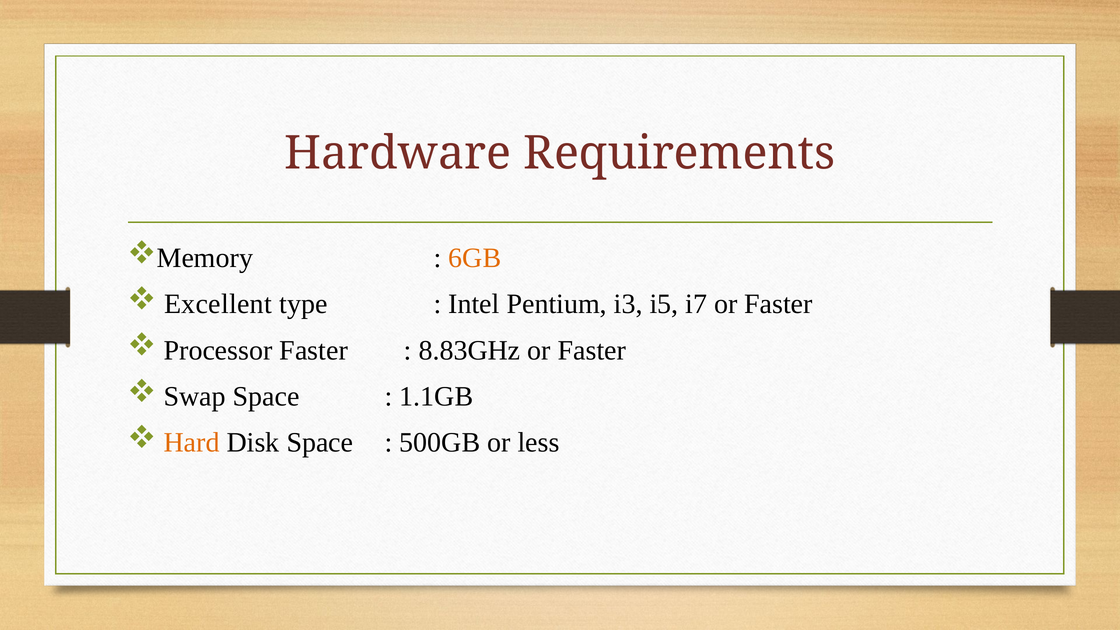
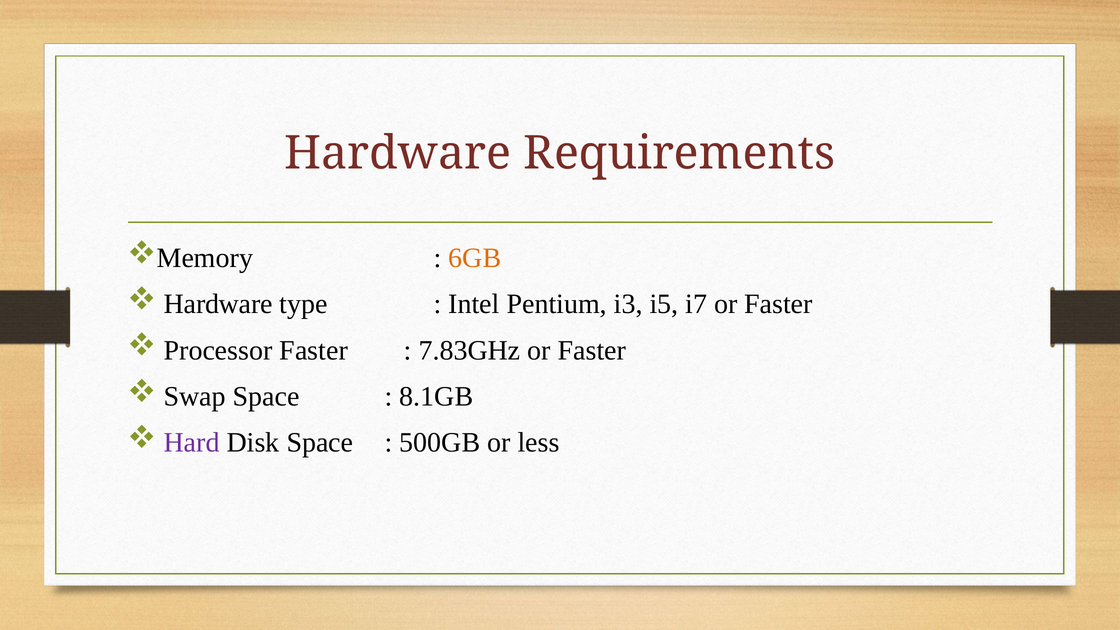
Excellent: Excellent -> Hardware (218, 304)
8.83GHz: 8.83GHz -> 7.83GHz (469, 350)
1.1GB: 1.1GB -> 8.1GB (436, 396)
Hard colour: orange -> purple (192, 443)
